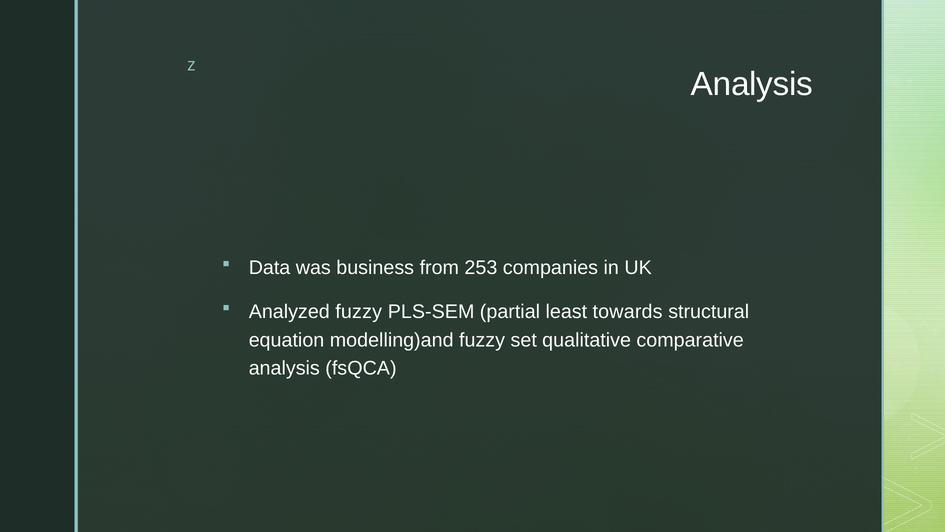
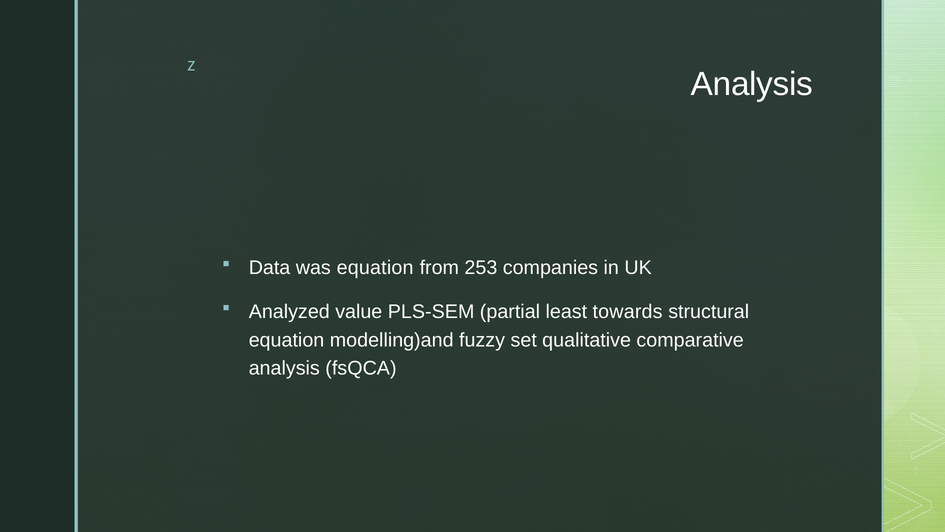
was business: business -> equation (375, 267)
Analyzed fuzzy: fuzzy -> value (359, 311)
